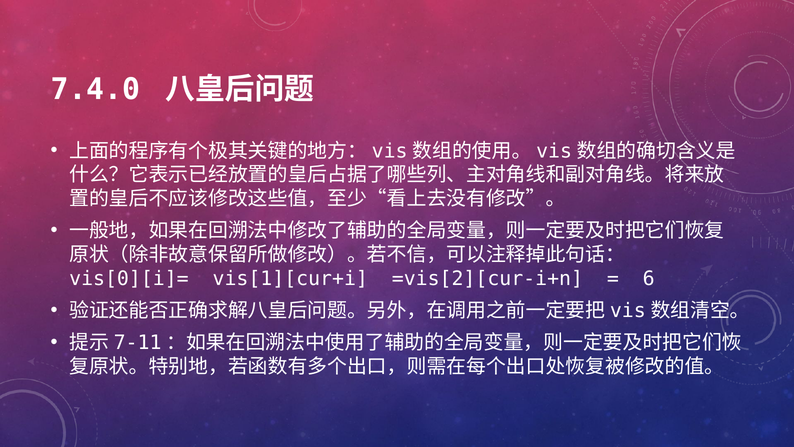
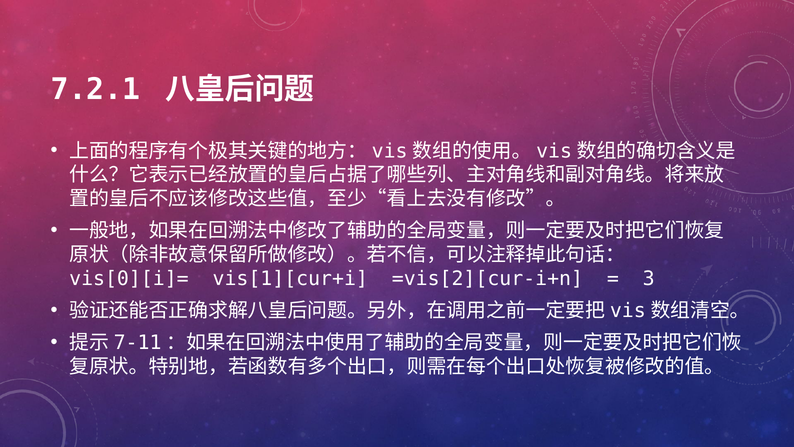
7.4.0: 7.4.0 -> 7.2.1 (95, 89)
6: 6 -> 3 (649, 278)
